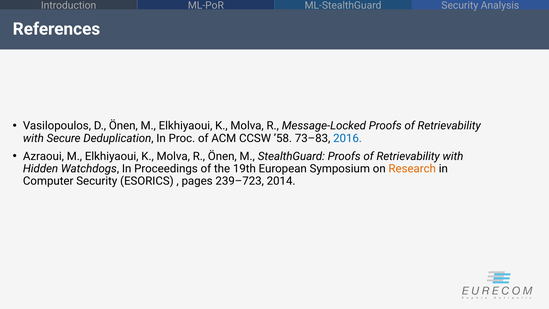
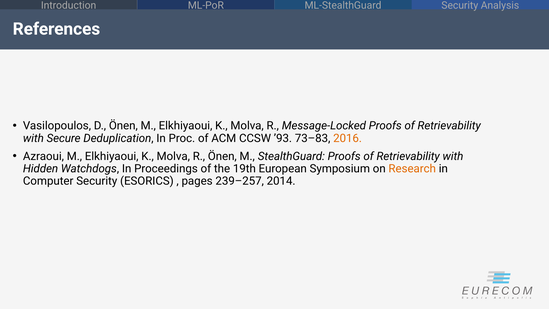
’58: ’58 -> ’93 (283, 138)
2016 colour: blue -> orange (348, 138)
239–723: 239–723 -> 239–257 (240, 181)
